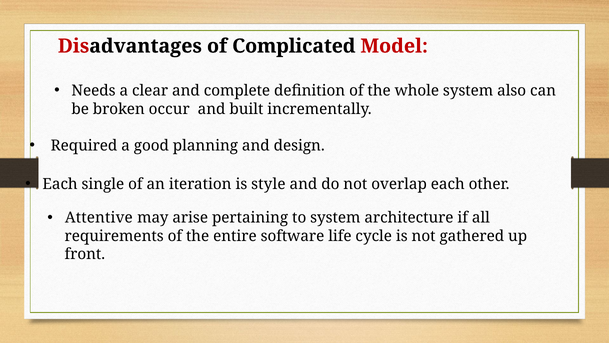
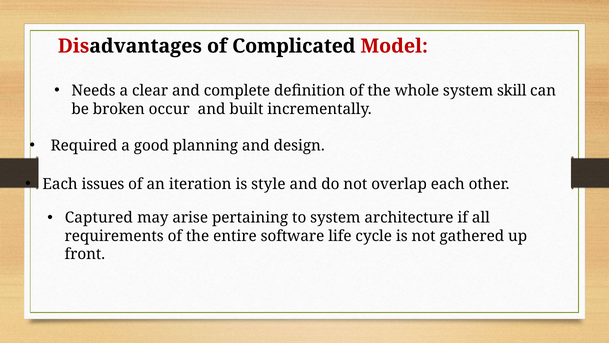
also: also -> skill (512, 91)
single: single -> issues (103, 184)
Attentive: Attentive -> Captured (99, 218)
